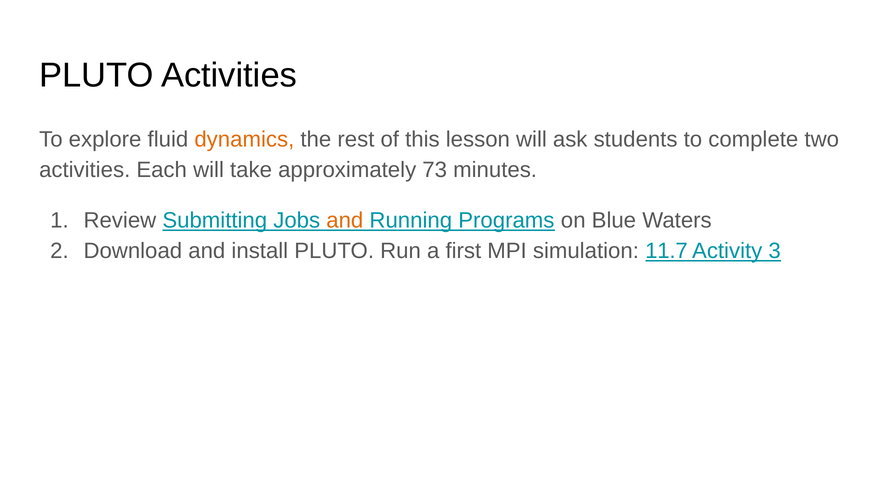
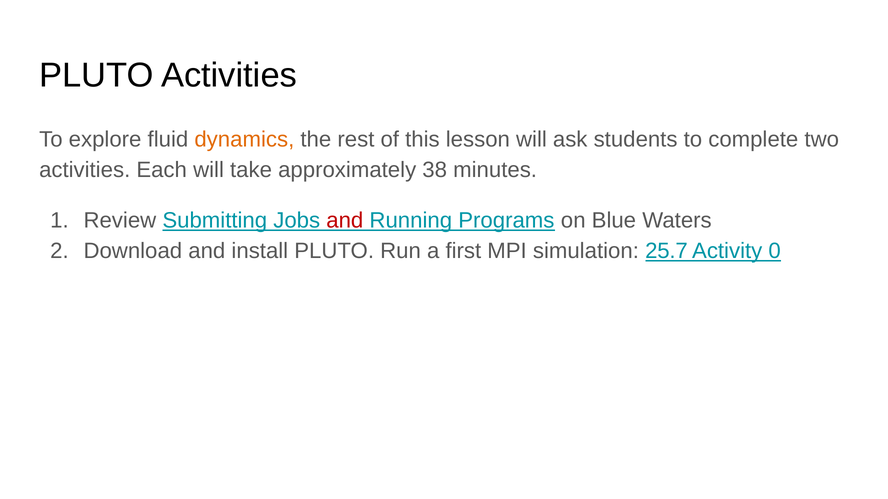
73: 73 -> 38 (435, 170)
and colour: orange -> red (345, 221)
11.7: 11.7 -> 25.7 (666, 251)
3: 3 -> 0 (775, 251)
